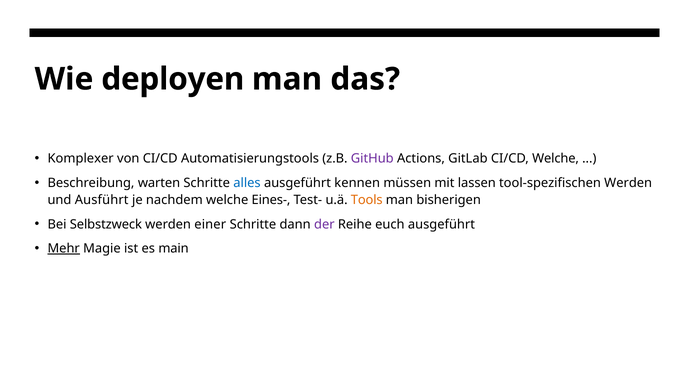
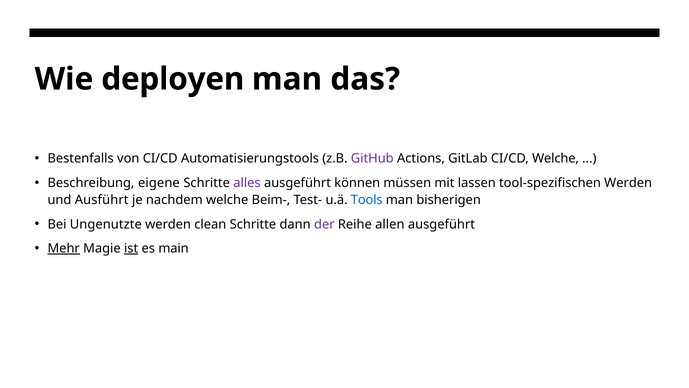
Komplexer: Komplexer -> Bestenfalls (81, 159)
warten: warten -> eigene (159, 183)
alles colour: blue -> purple (247, 183)
kennen: kennen -> können (357, 183)
Eines-: Eines- -> Beim- (271, 200)
Tools colour: orange -> blue (367, 200)
Selbstzweck: Selbstzweck -> Ungenutzte (106, 224)
einer: einer -> clean (210, 224)
euch: euch -> allen (390, 224)
ist underline: none -> present (131, 248)
